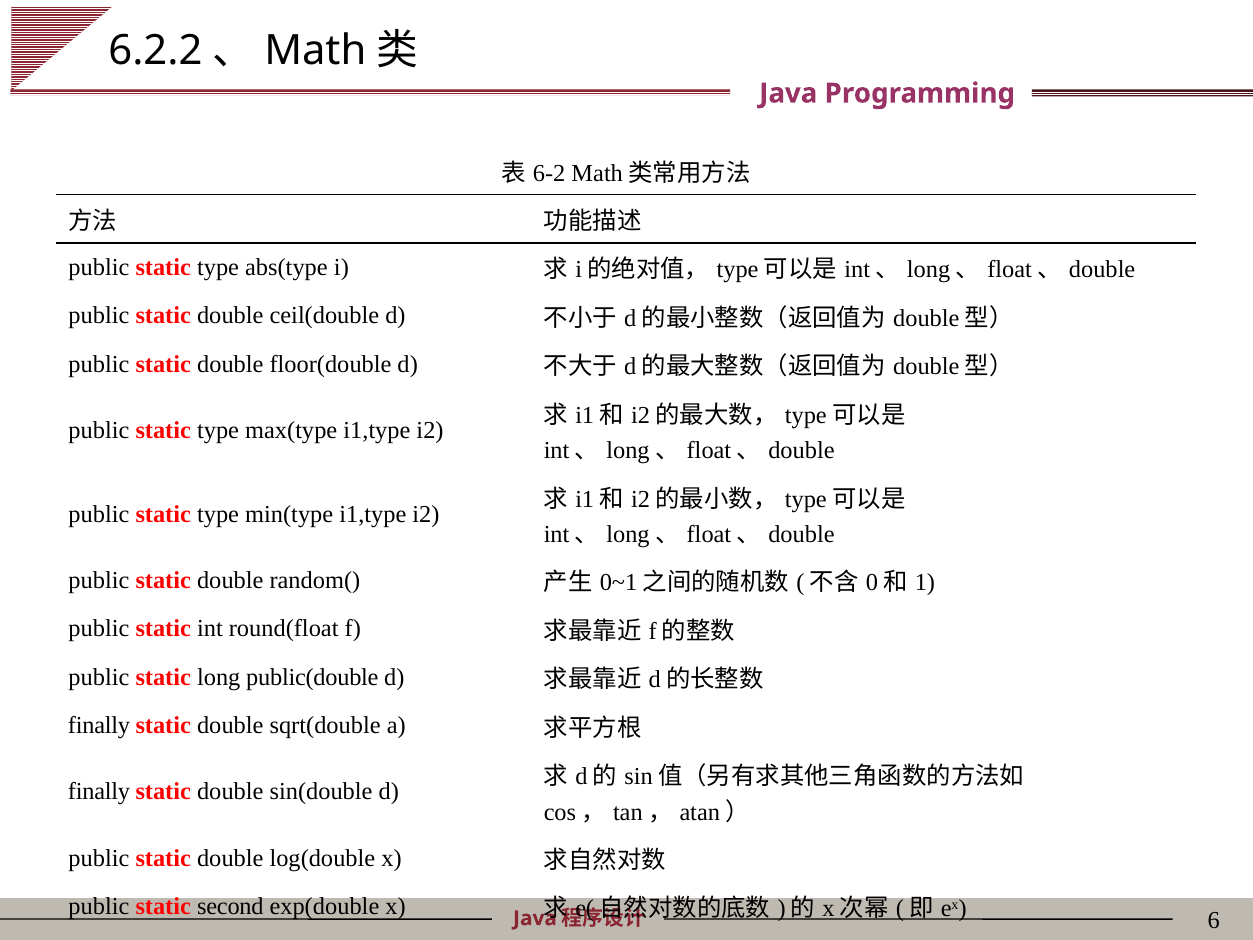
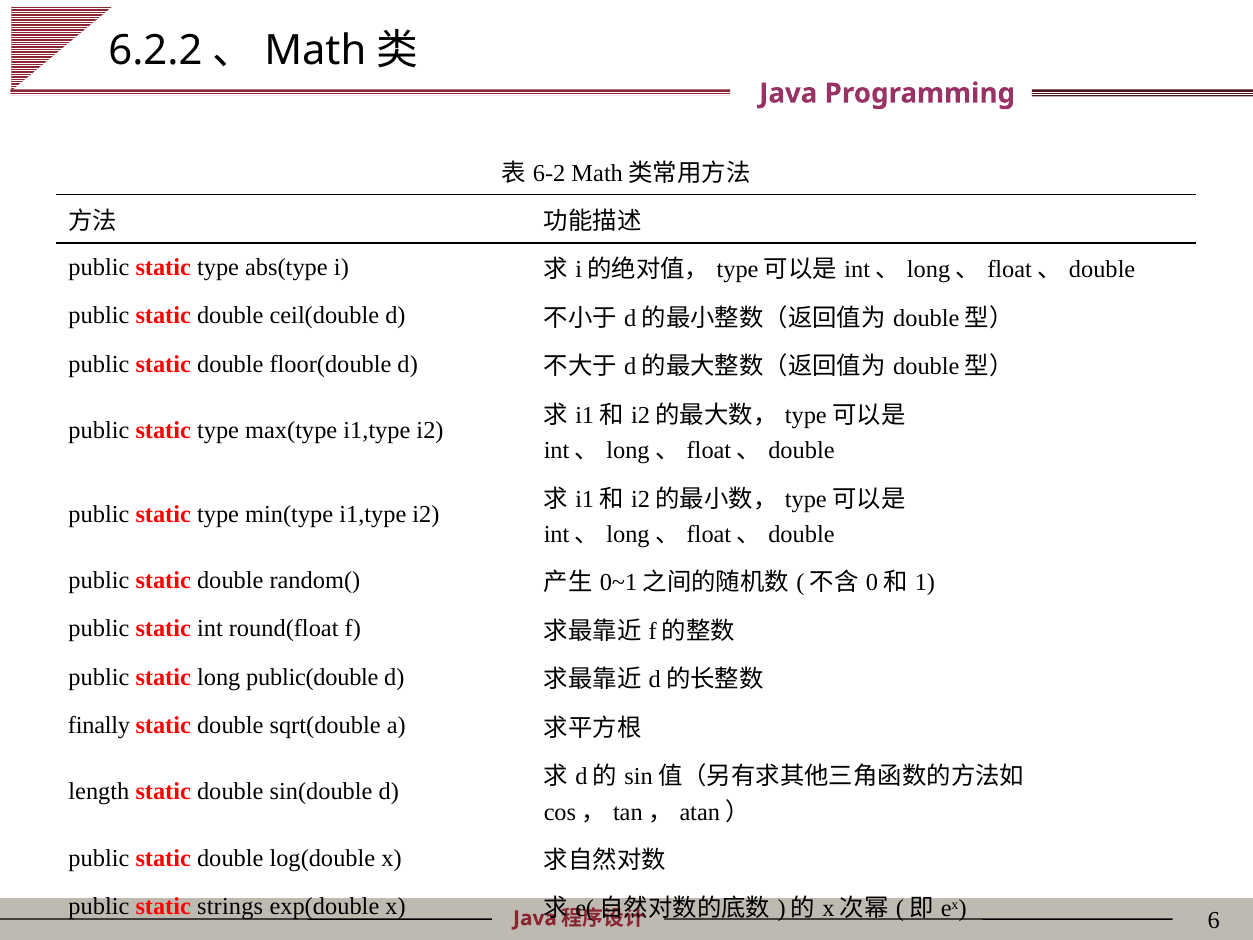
finally: finally -> length (99, 792)
second: second -> strings (230, 906)
